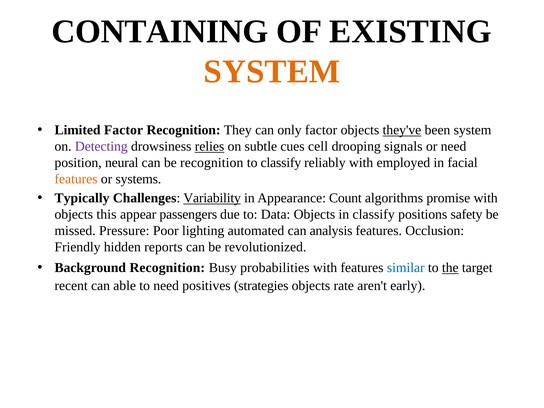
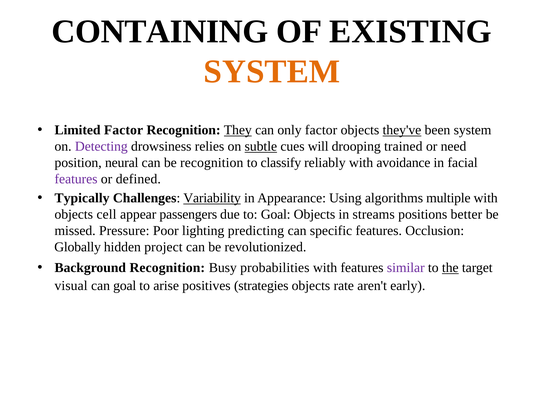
They underline: none -> present (238, 130)
relies underline: present -> none (210, 146)
subtle underline: none -> present (261, 146)
cell: cell -> will (318, 146)
signals: signals -> trained (403, 146)
employed: employed -> avoidance (403, 163)
features colour: orange -> purple (76, 179)
systems: systems -> defined (138, 179)
Count: Count -> Using (345, 198)
promise: promise -> multiple (448, 198)
this: this -> cell (107, 214)
to Data: Data -> Goal (276, 214)
in classify: classify -> streams (374, 214)
safety: safety -> better (466, 214)
automated: automated -> predicting (256, 231)
analysis: analysis -> specific (331, 231)
Friendly: Friendly -> Globally (78, 247)
reports: reports -> project (163, 247)
similar colour: blue -> purple (406, 268)
recent: recent -> visual (71, 286)
can able: able -> goal (125, 286)
to need: need -> arise (166, 286)
